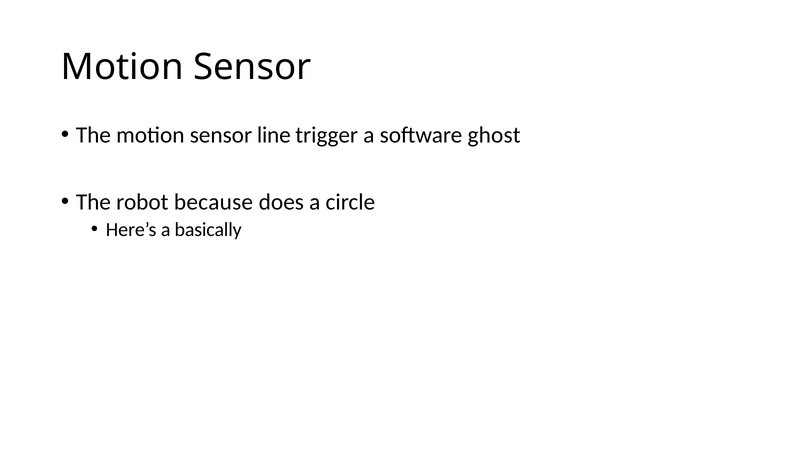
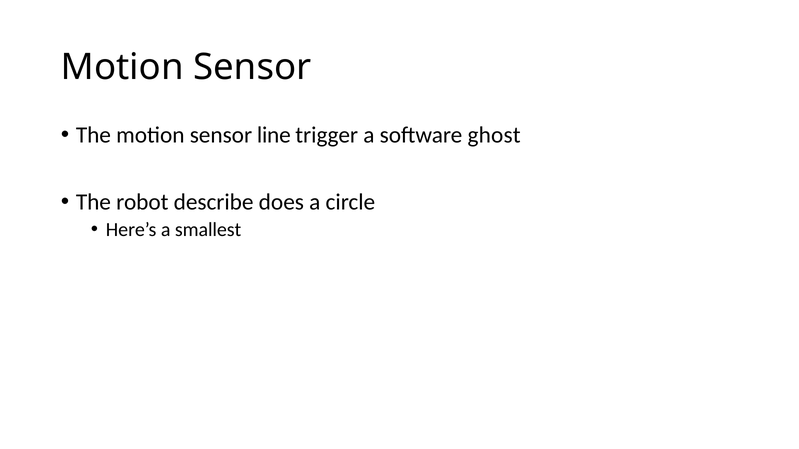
because: because -> describe (214, 202)
basically: basically -> smallest (208, 230)
